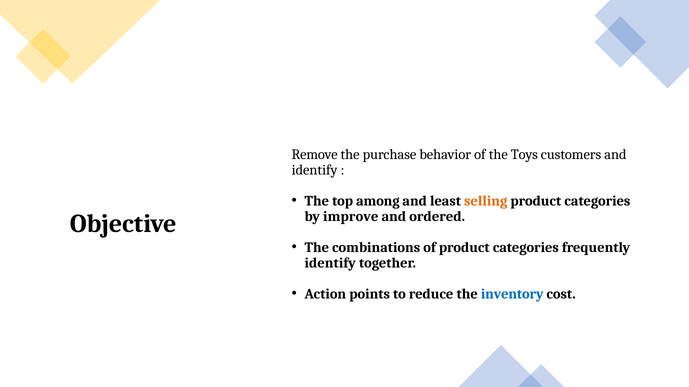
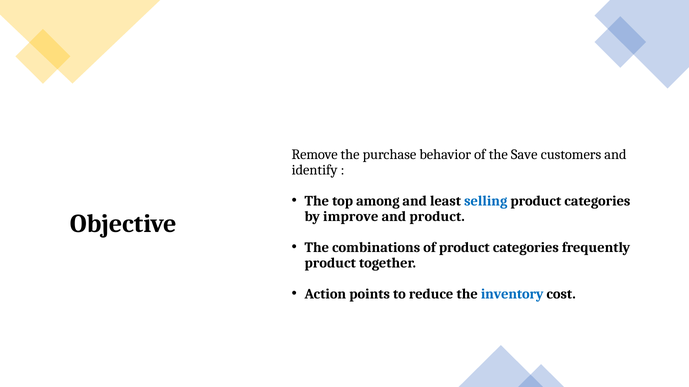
Toys: Toys -> Save (524, 155)
selling colour: orange -> blue (486, 201)
and ordered: ordered -> product (437, 217)
identify: identify -> product (330, 263)
